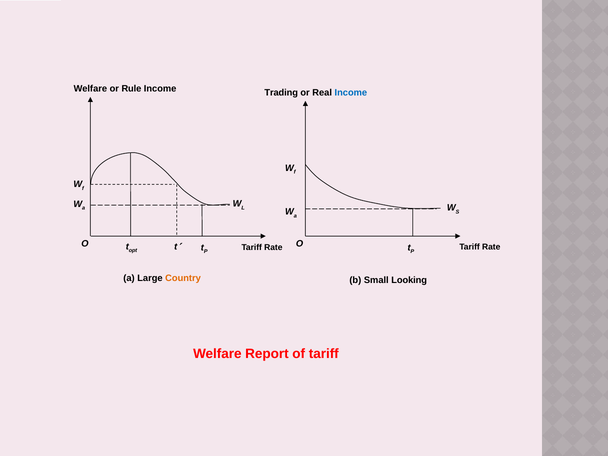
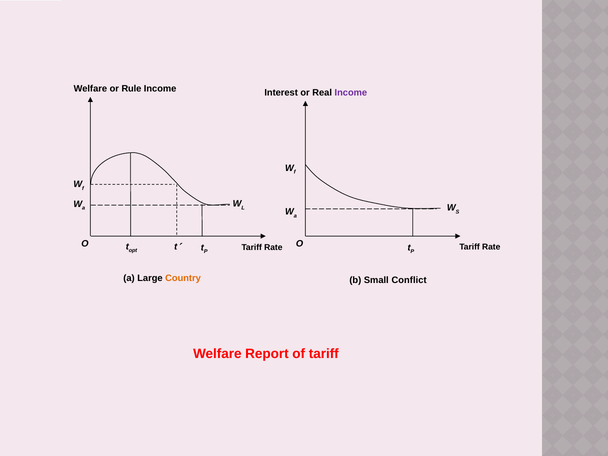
Trading: Trading -> Interest (281, 92)
Income colour: blue -> purple (351, 92)
Looking: Looking -> Conflict (409, 280)
